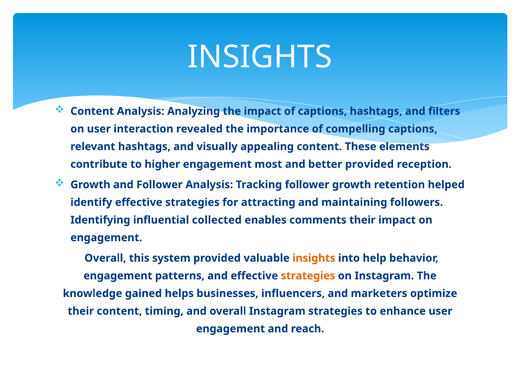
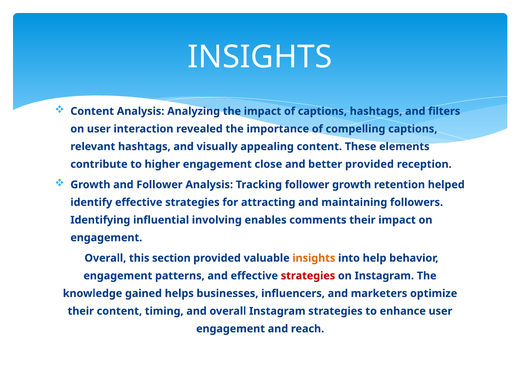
most: most -> close (268, 164)
collected: collected -> involving (217, 220)
system: system -> section (171, 258)
strategies colour: orange -> red (308, 276)
